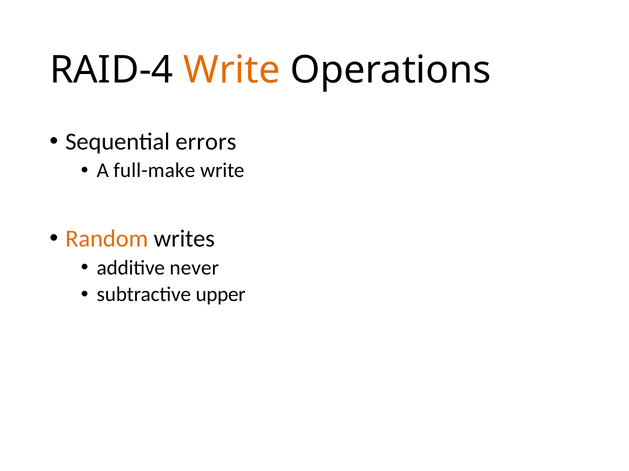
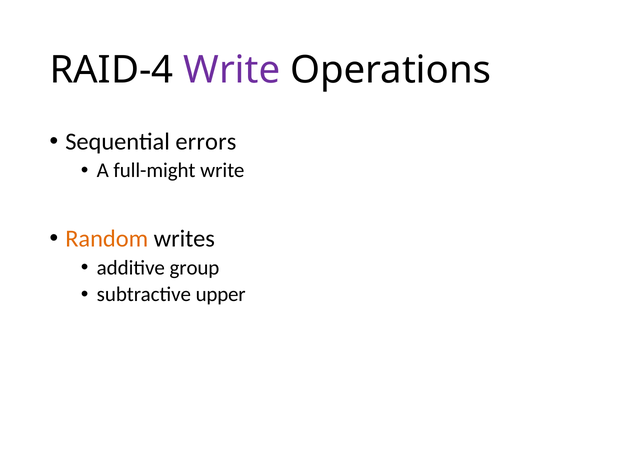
Write colour: orange -> purple (232, 70)
full-make: full-make -> full-might (154, 171)
never: never -> group (194, 268)
